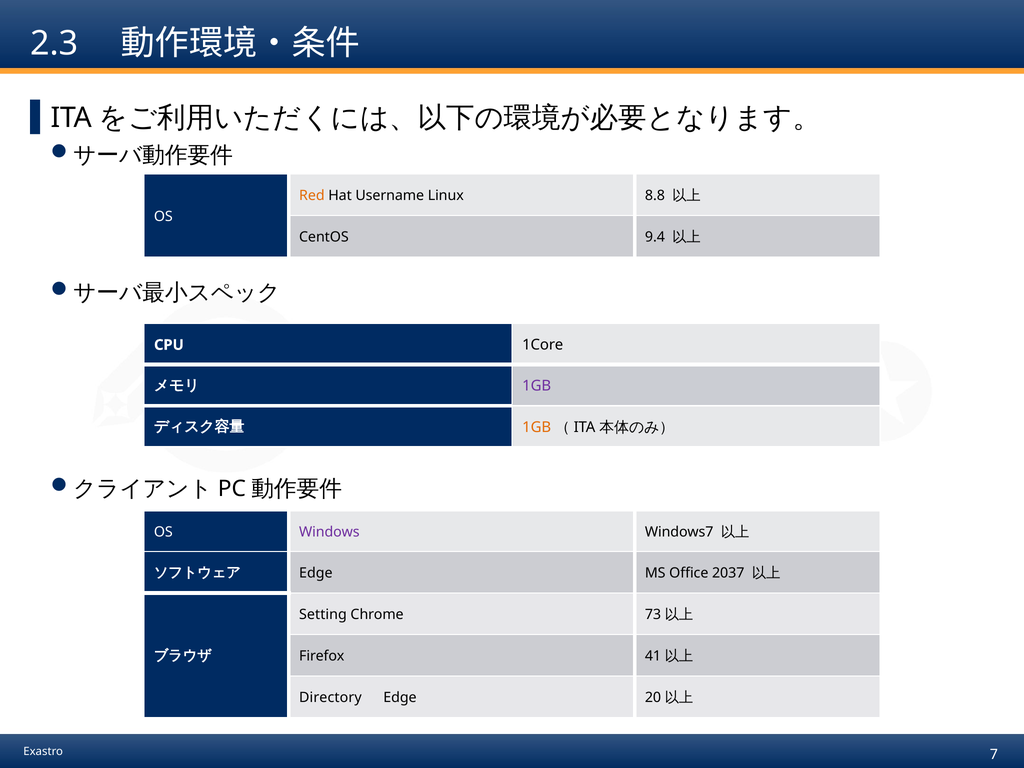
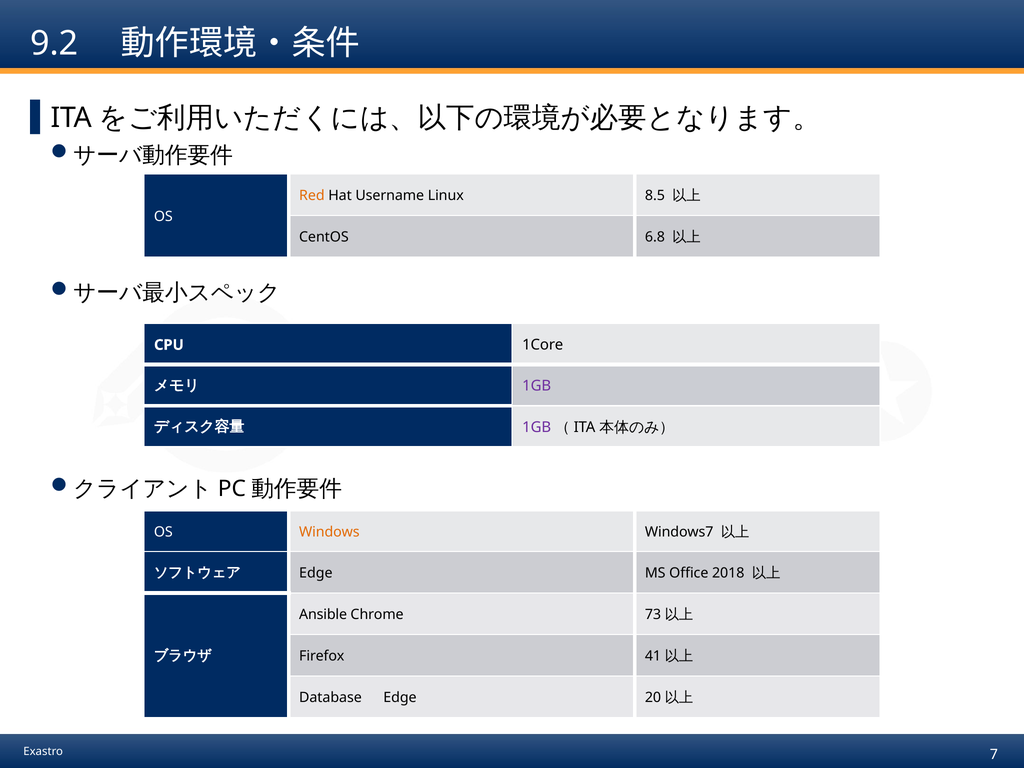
2.3: 2.3 -> 9.2 (54, 43)
8.8: 8.8 -> 8.5 (655, 195)
9.4: 9.4 -> 6.8 (655, 237)
1GB colour: orange -> purple (537, 427)
Windows colour: purple -> orange (329, 532)
2037: 2037 -> 2018 (728, 573)
Setting: Setting -> Ansible (323, 615)
Directory: Directory -> Database (330, 698)
